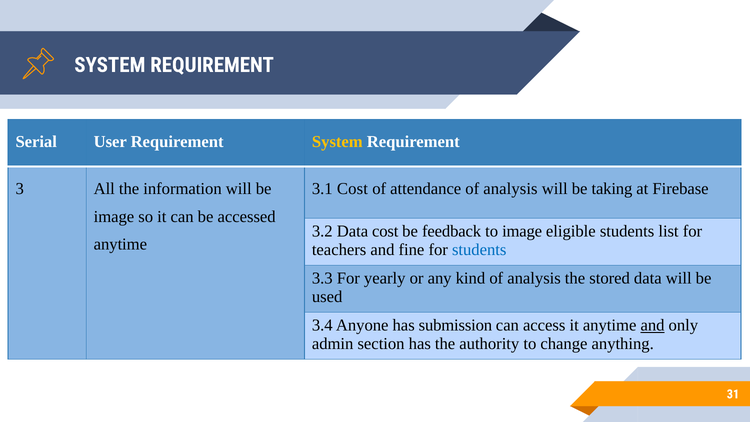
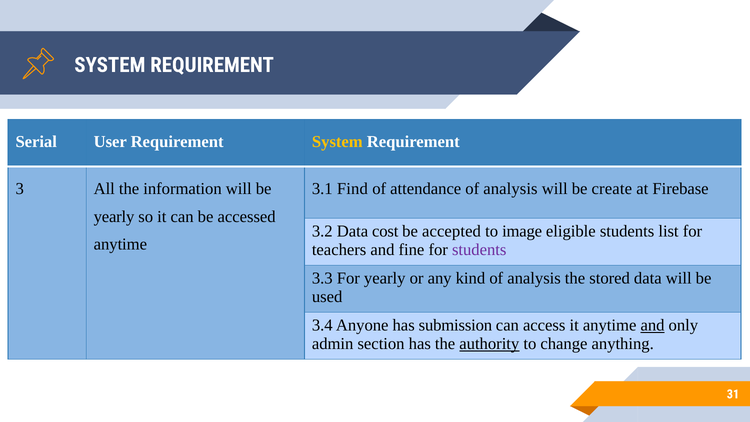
3.1 Cost: Cost -> Find (352, 189)
taking: taking -> create (612, 189)
image: image -> yearly (114, 216)
feedback: feedback -> accepted (451, 231)
students colour: blue -> purple (479, 250)
authority underline: none -> present (489, 344)
